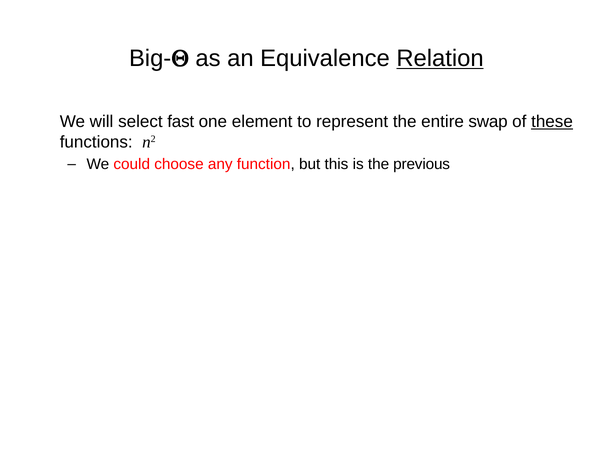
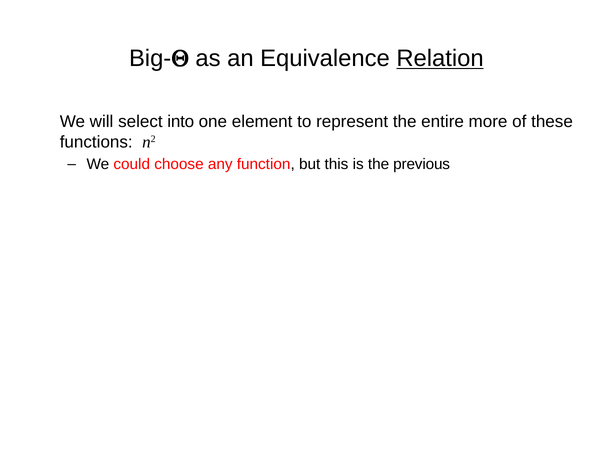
fast: fast -> into (181, 122)
swap: swap -> more (488, 122)
these underline: present -> none (552, 122)
